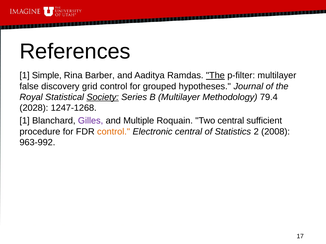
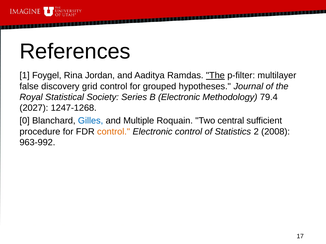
Simple: Simple -> Foygel (47, 76)
Barber: Barber -> Jordan (100, 76)
Society underline: present -> none (103, 97)
B Multilayer: Multilayer -> Electronic (179, 97)
2028: 2028 -> 2027 (34, 108)
1: 1 -> 0 (25, 121)
Gilles colour: purple -> blue (91, 121)
Electronic central: central -> control (189, 132)
